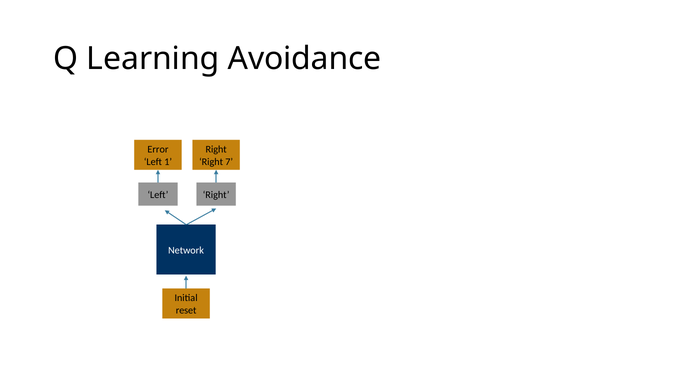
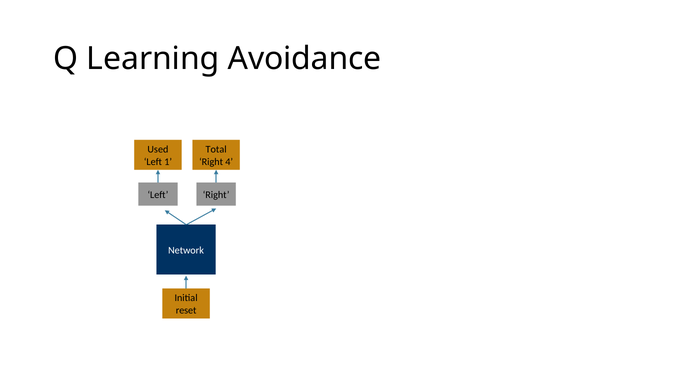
Error: Error -> Used (158, 149)
Right: Right -> Total (216, 149)
7: 7 -> 4 (229, 162)
